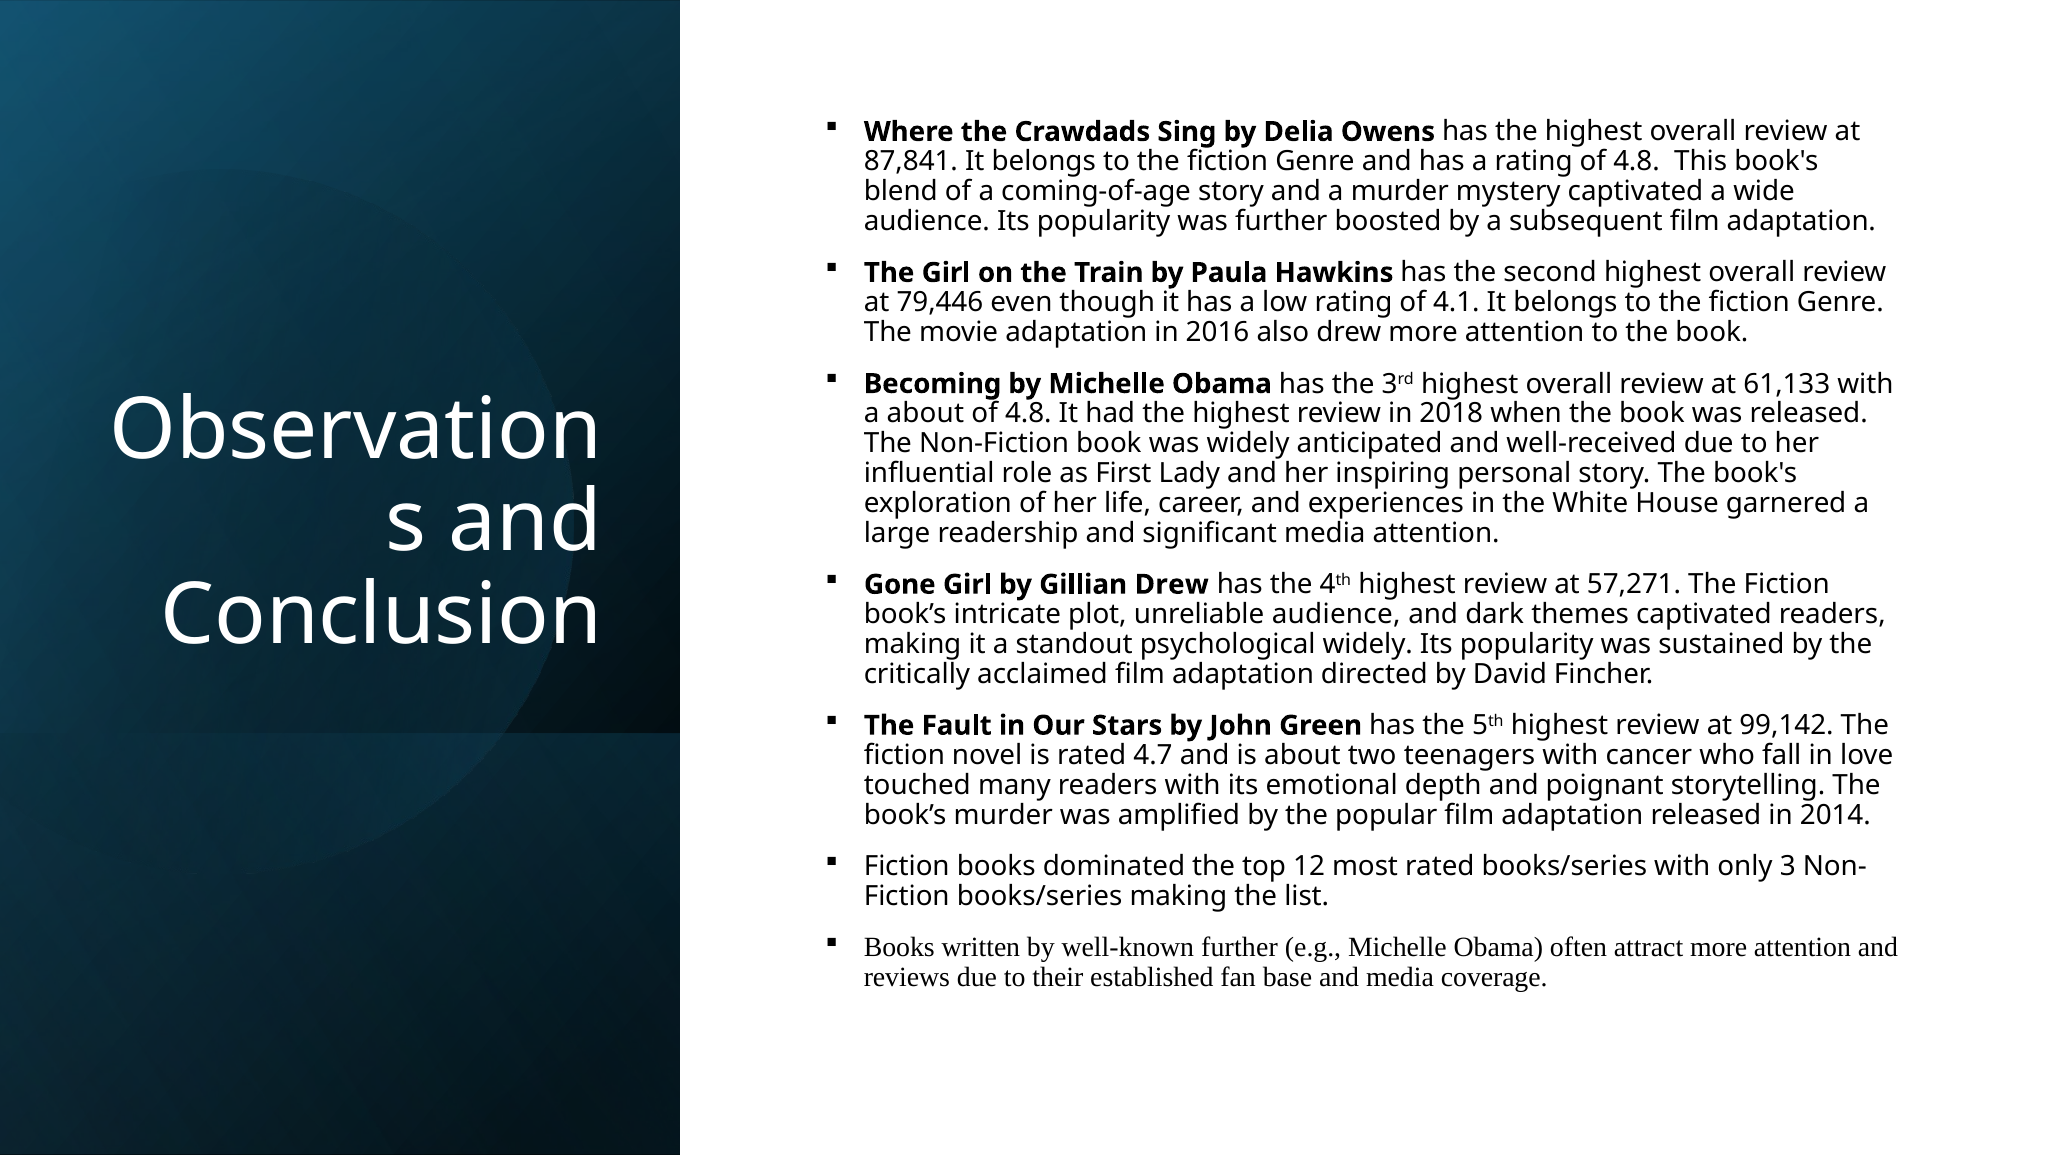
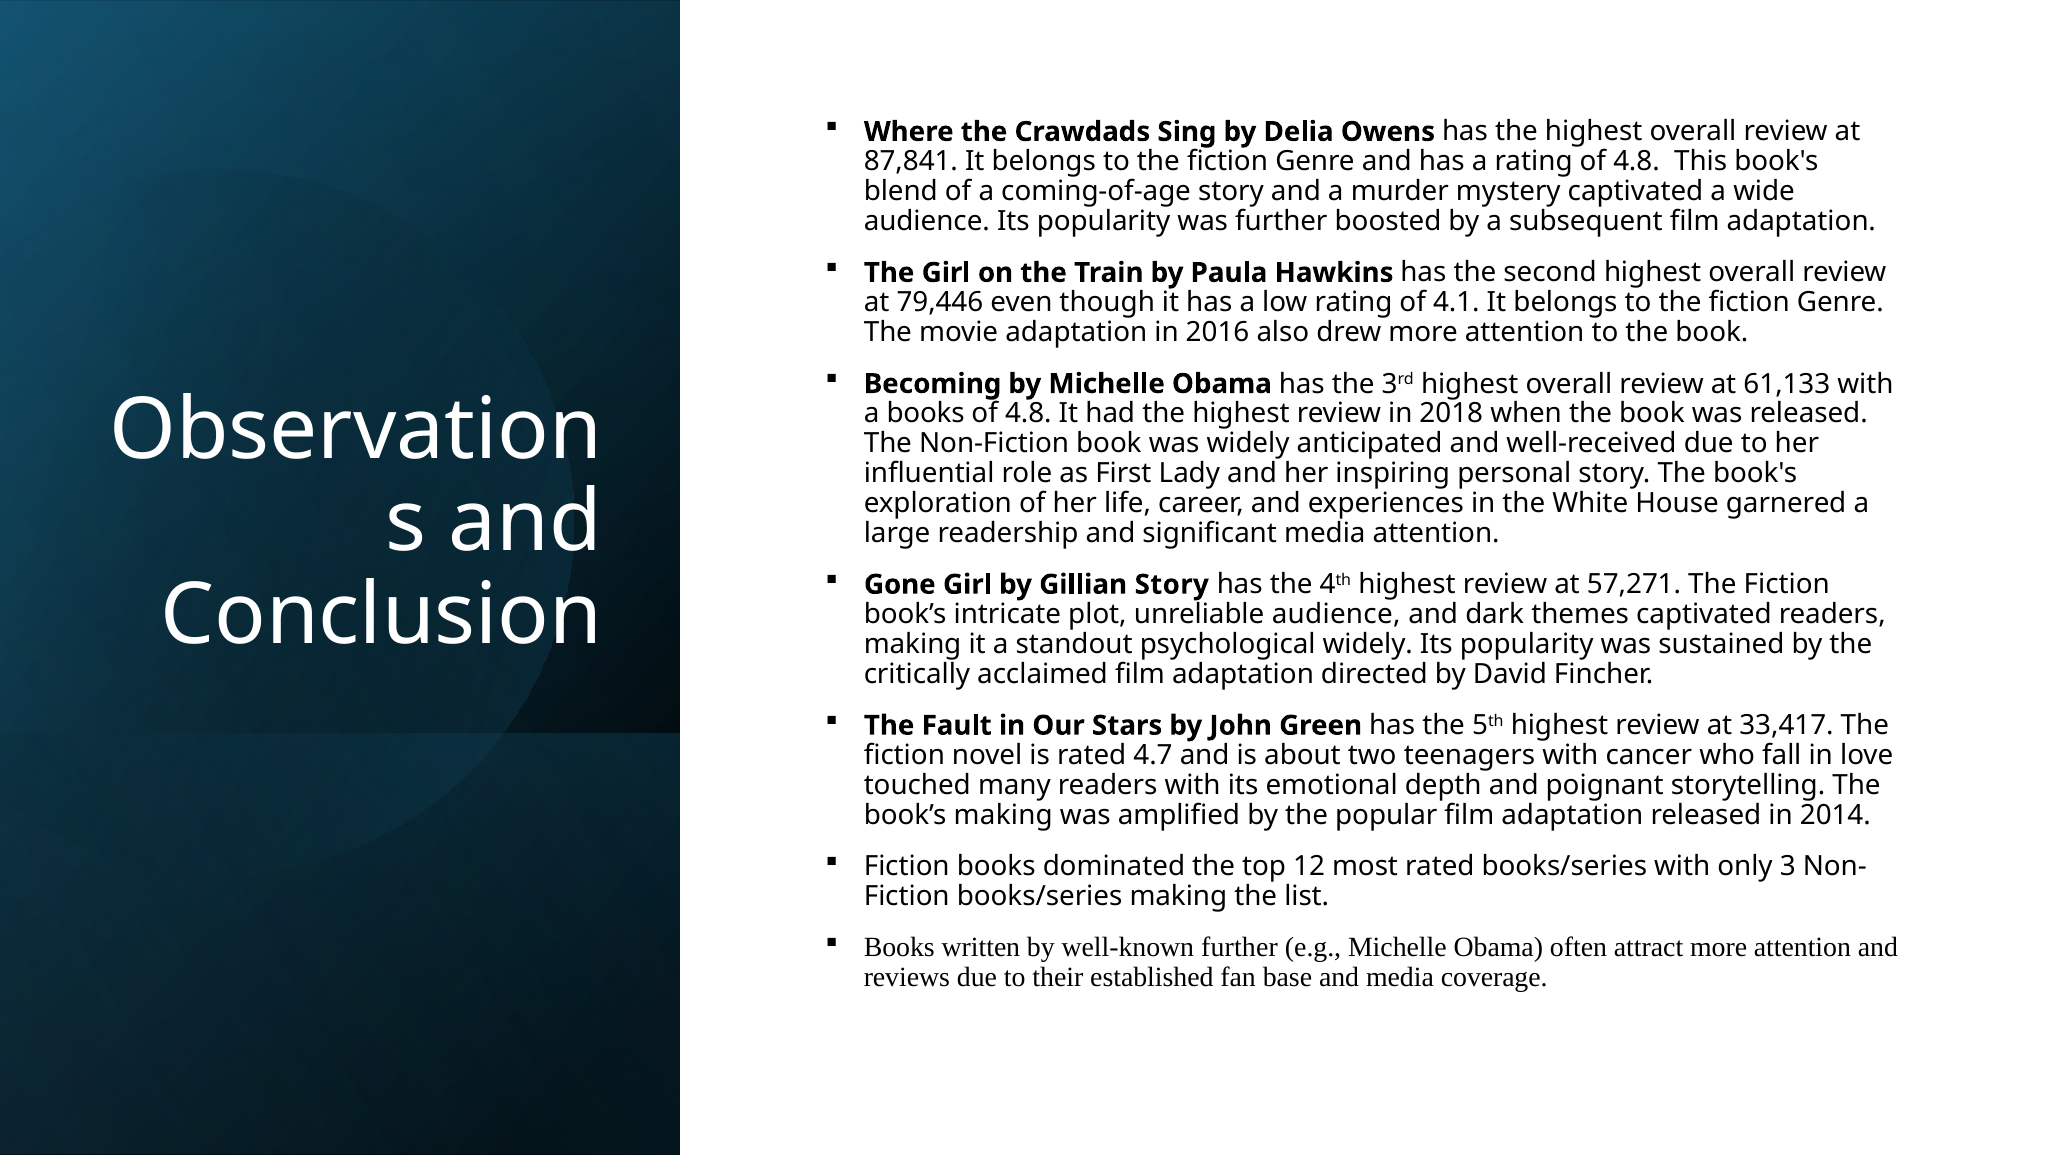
a about: about -> books (926, 414)
Gillian Drew: Drew -> Story (1172, 584)
99,142: 99,142 -> 33,417 (1786, 725)
book’s murder: murder -> making (1003, 815)
